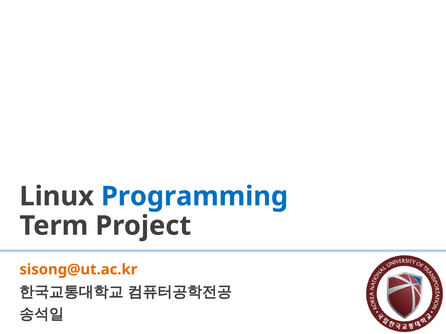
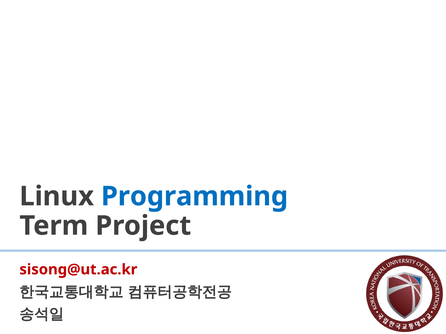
sisong@ut.ac.kr colour: orange -> red (78, 270)
